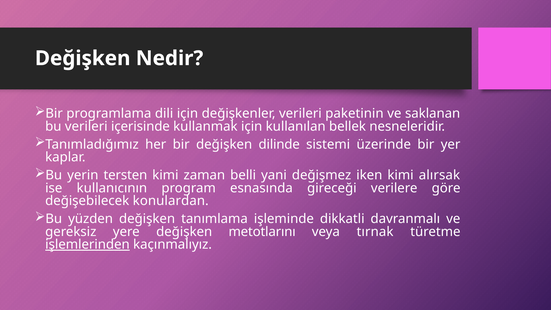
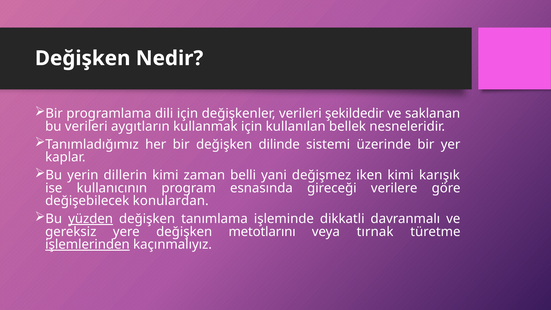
paketinin: paketinin -> şekildedir (355, 114)
içerisinde: içerisinde -> aygıtların (140, 126)
tersten: tersten -> dillerin (125, 175)
alırsak: alırsak -> karışık (439, 175)
yüzden underline: none -> present (91, 219)
